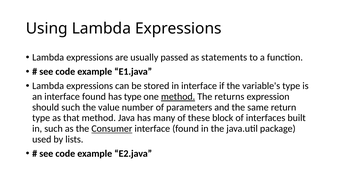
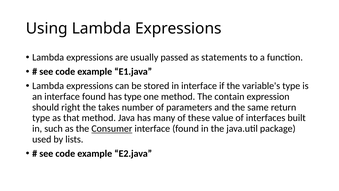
method underline: present -> none (178, 96)
returns: returns -> contain (229, 96)
should such: such -> right (71, 107)
value: value -> takes (109, 107)
block: block -> value (223, 118)
